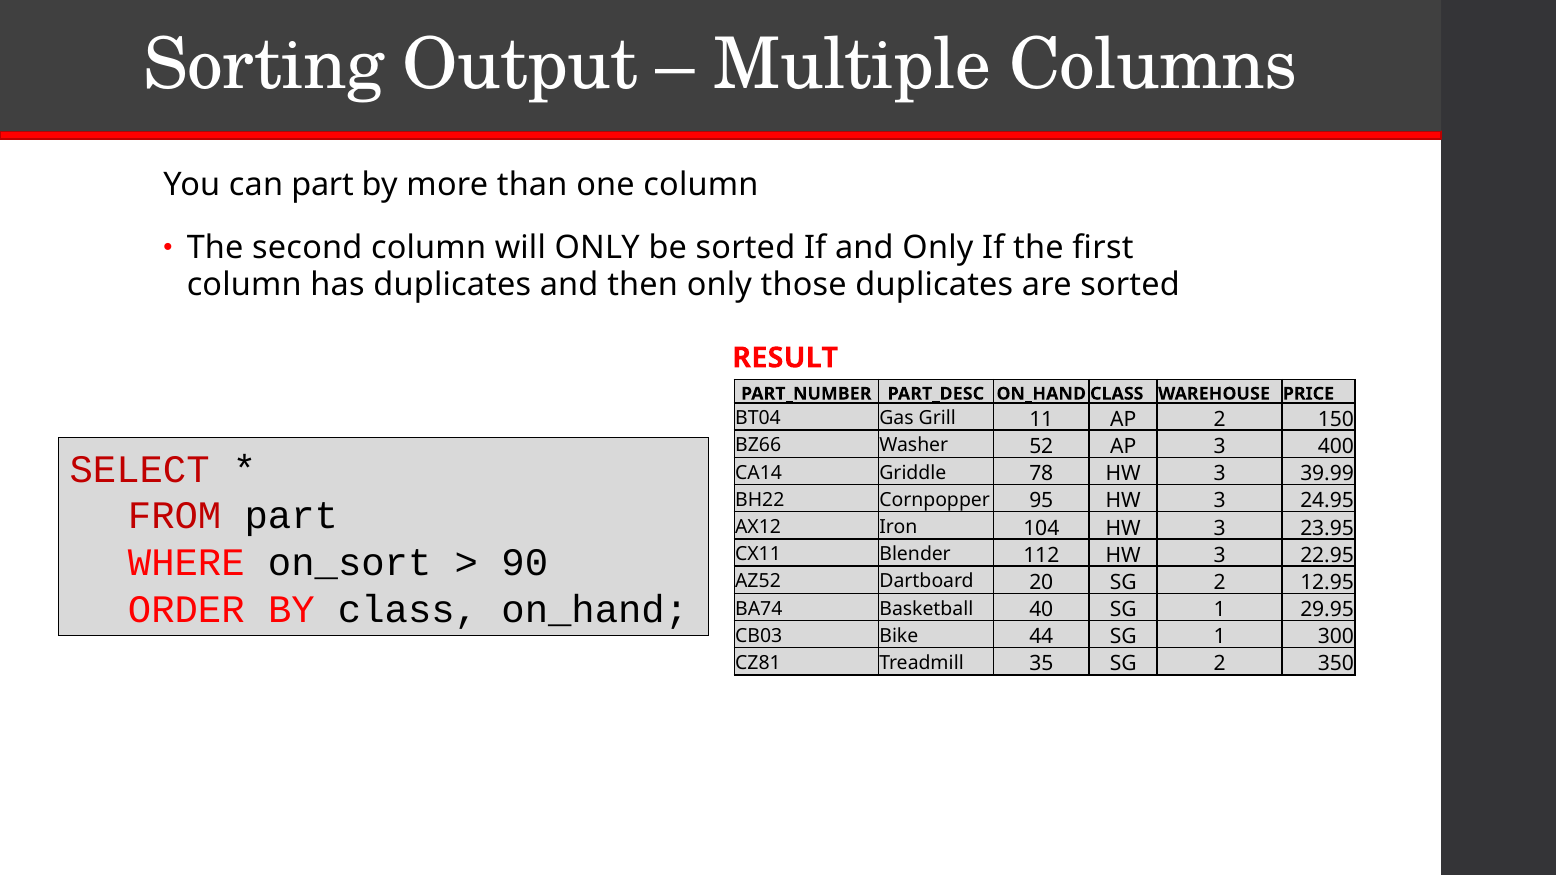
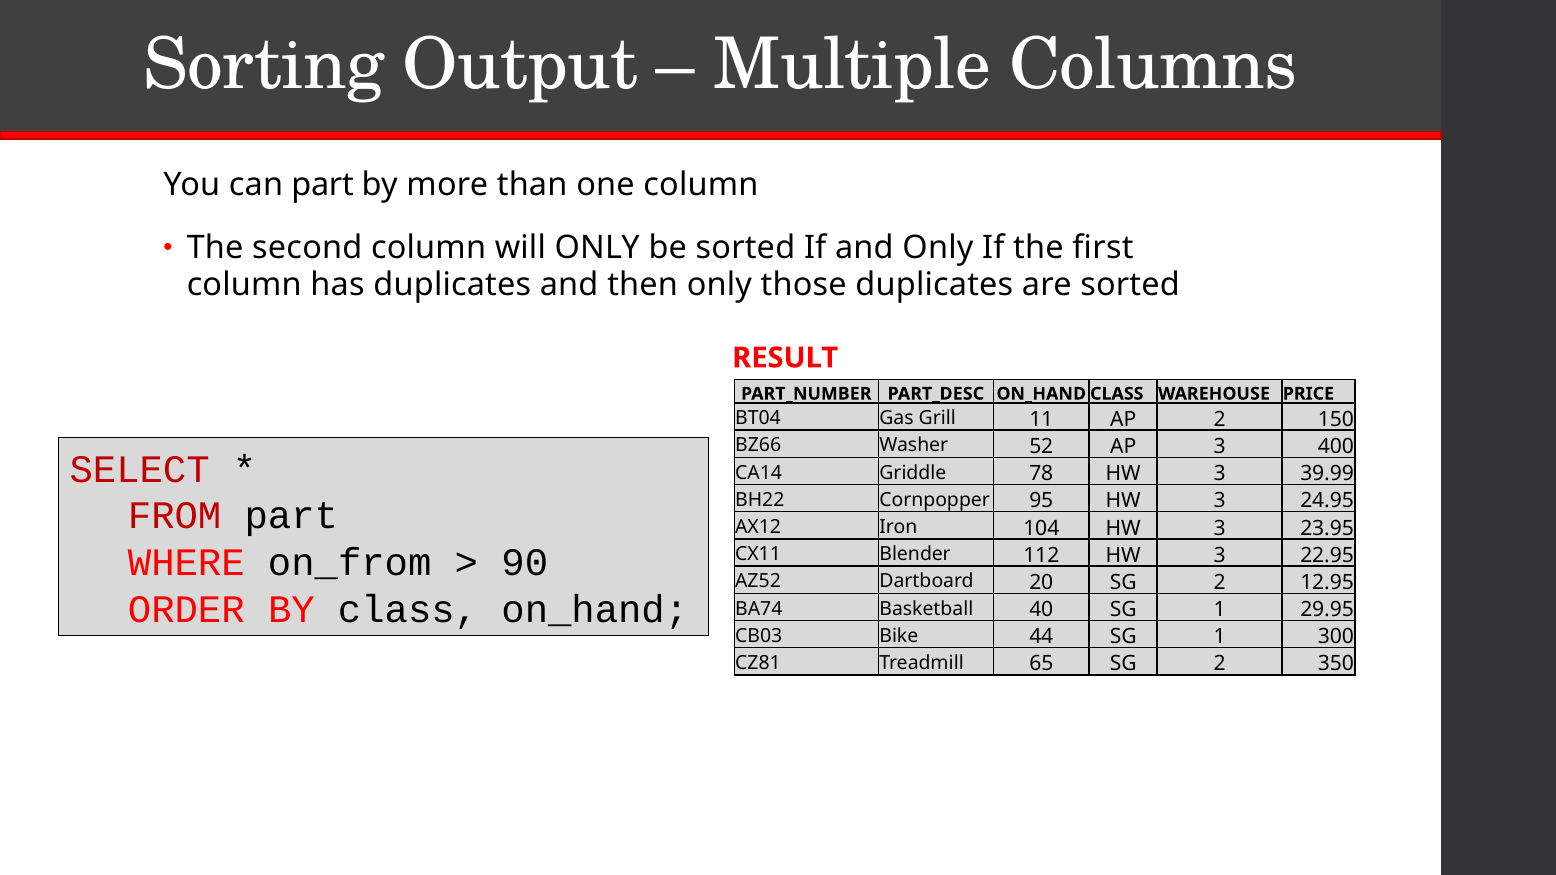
on_sort: on_sort -> on_from (350, 563)
35: 35 -> 65 (1041, 664)
